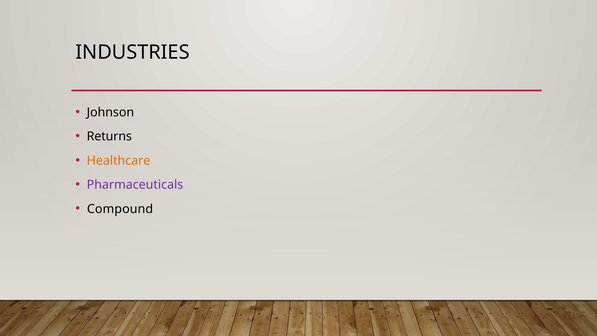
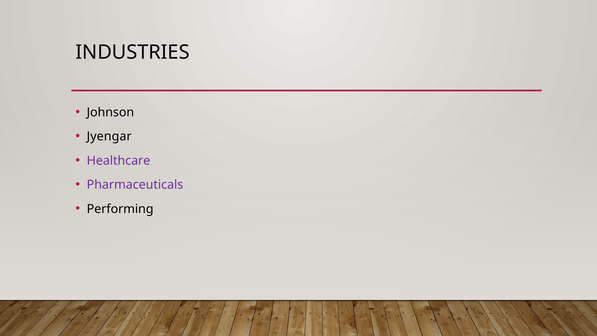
Returns: Returns -> Jyengar (109, 136)
Healthcare colour: orange -> purple (119, 161)
Compound: Compound -> Performing (120, 209)
